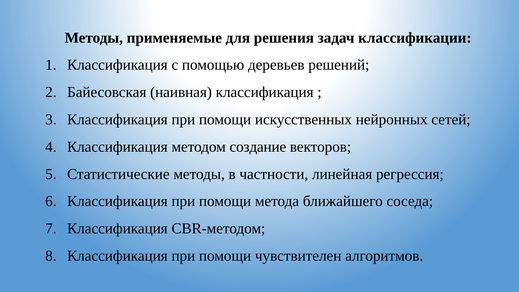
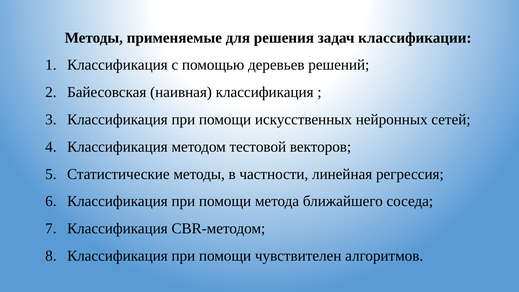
создание: создание -> тестовой (258, 147)
